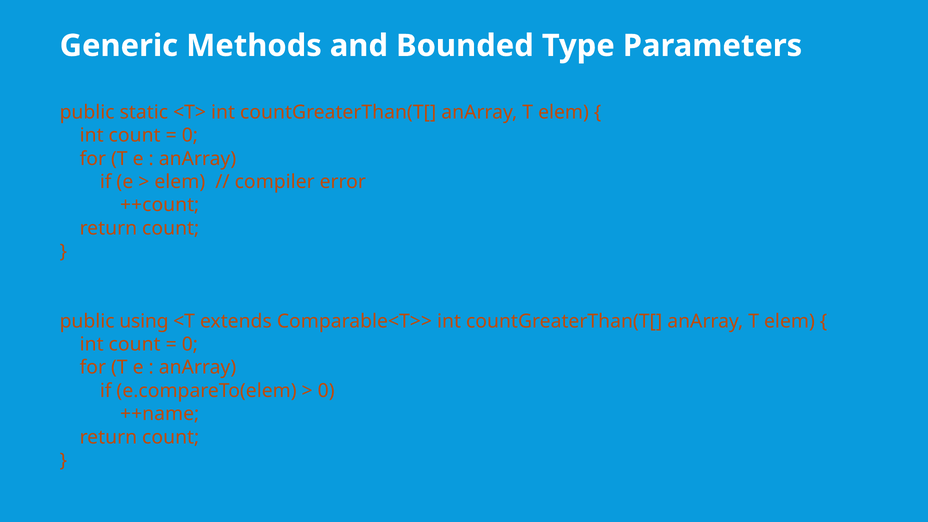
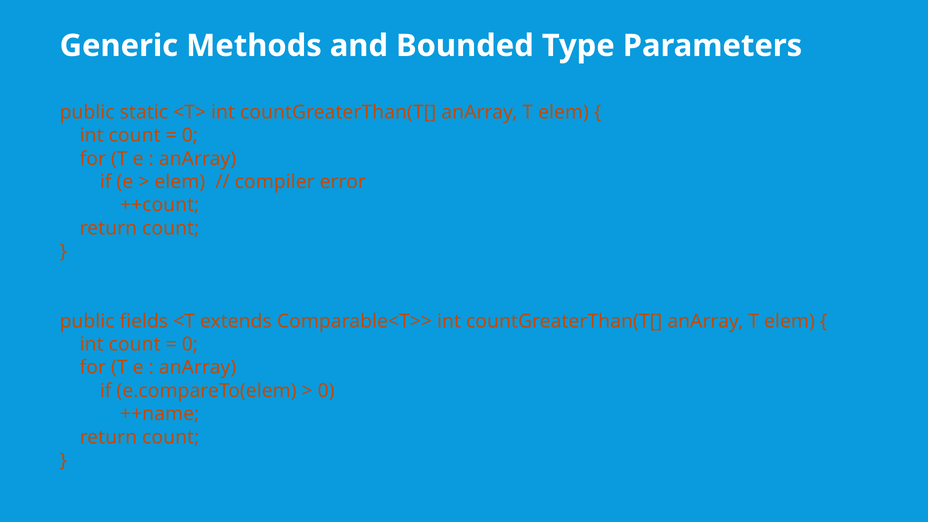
using: using -> fields (144, 321)
